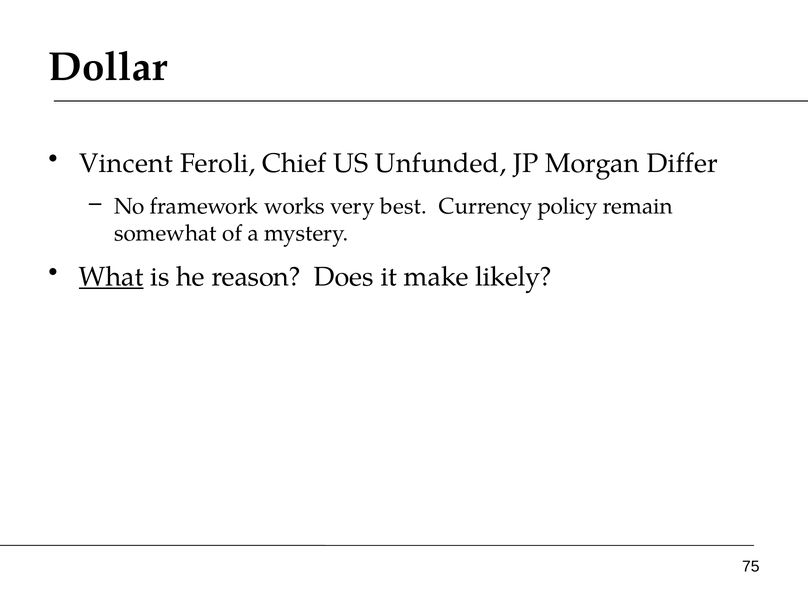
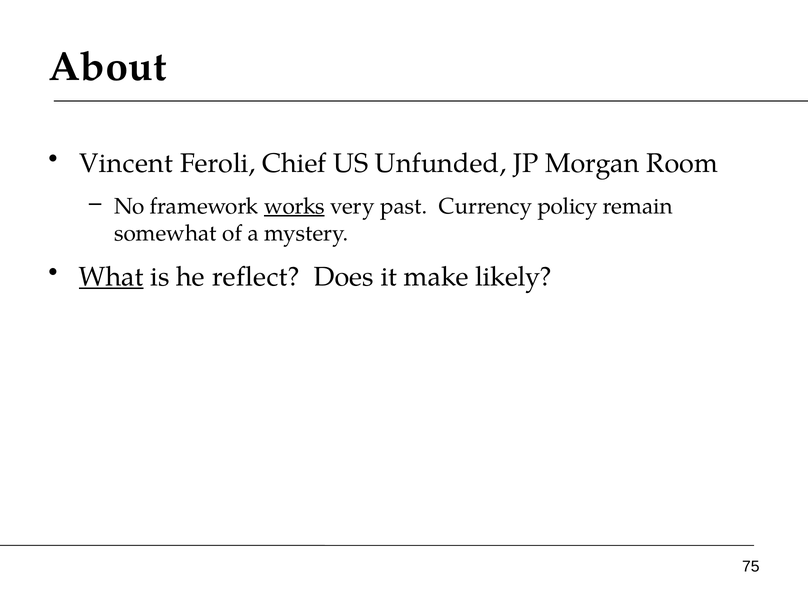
Dollar: Dollar -> About (108, 67)
Differ: Differ -> Room (682, 163)
works underline: none -> present (294, 206)
best: best -> past (404, 206)
reason: reason -> reflect (256, 277)
